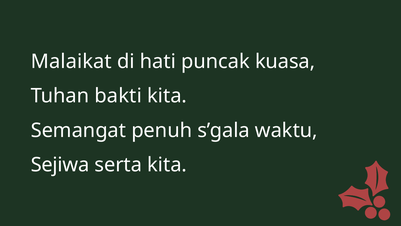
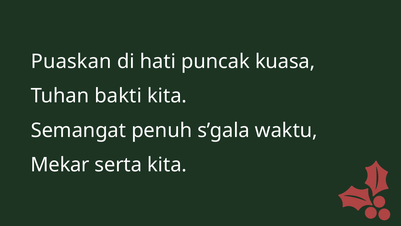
Malaikat: Malaikat -> Puaskan (71, 61)
Sejiwa: Sejiwa -> Mekar (60, 164)
